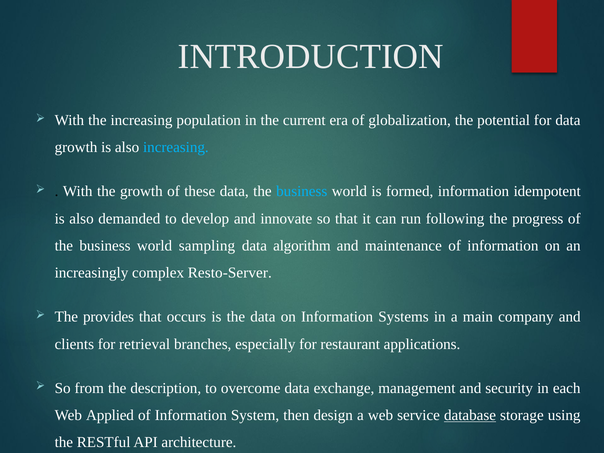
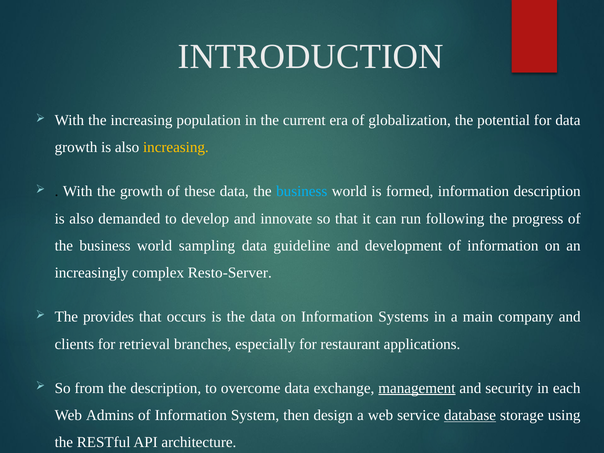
increasing colour: light blue -> yellow (176, 147)
information idempotent: idempotent -> description (547, 191)
algorithm: algorithm -> guideline (302, 246)
maintenance: maintenance -> development (403, 246)
management underline: none -> present (417, 388)
Applied: Applied -> Admins (110, 415)
